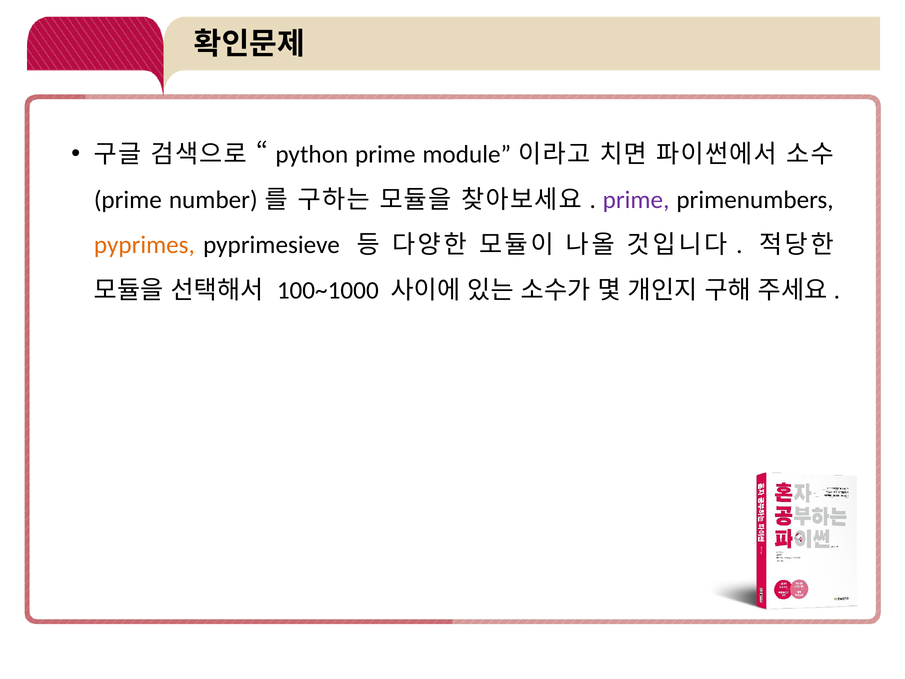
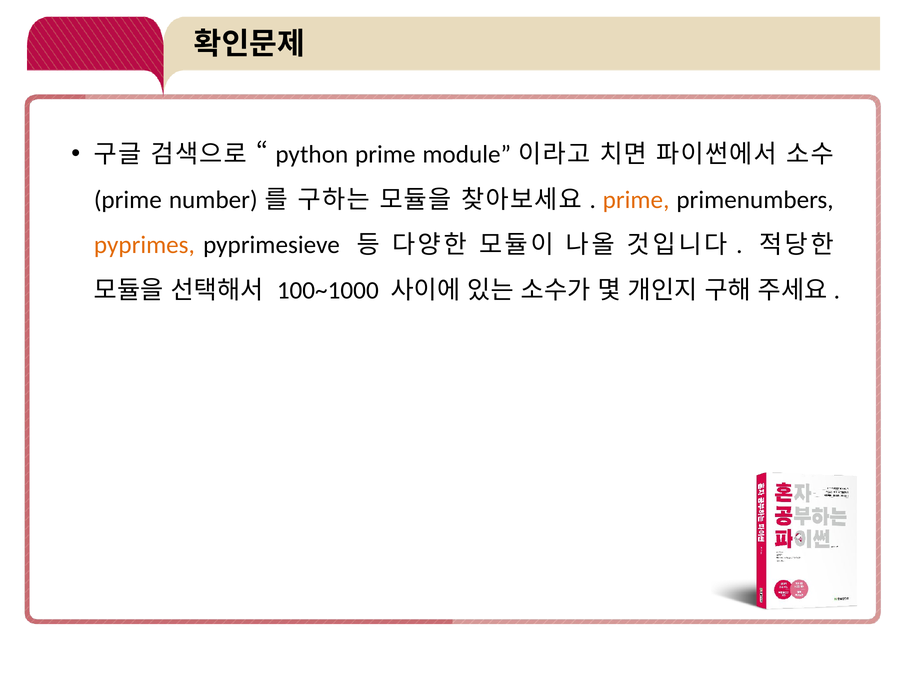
prime colour: purple -> orange (636, 200)
